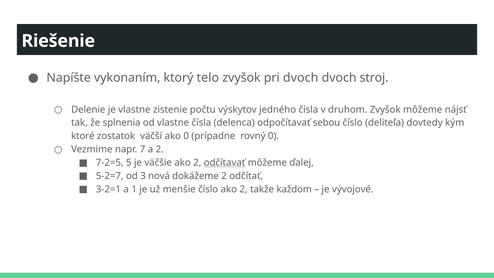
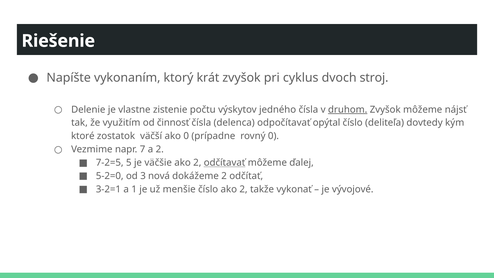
telo: telo -> krát (208, 78)
pri dvoch: dvoch -> cyklus (301, 78)
druhom underline: none -> present (348, 109)
splnenia: splnenia -> využitím (122, 123)
od vlastne: vlastne -> činnosť (173, 123)
sebou: sebou -> opýtal (327, 123)
5-2=7: 5-2=7 -> 5-2=0 (110, 176)
každom: každom -> vykonať (294, 189)
